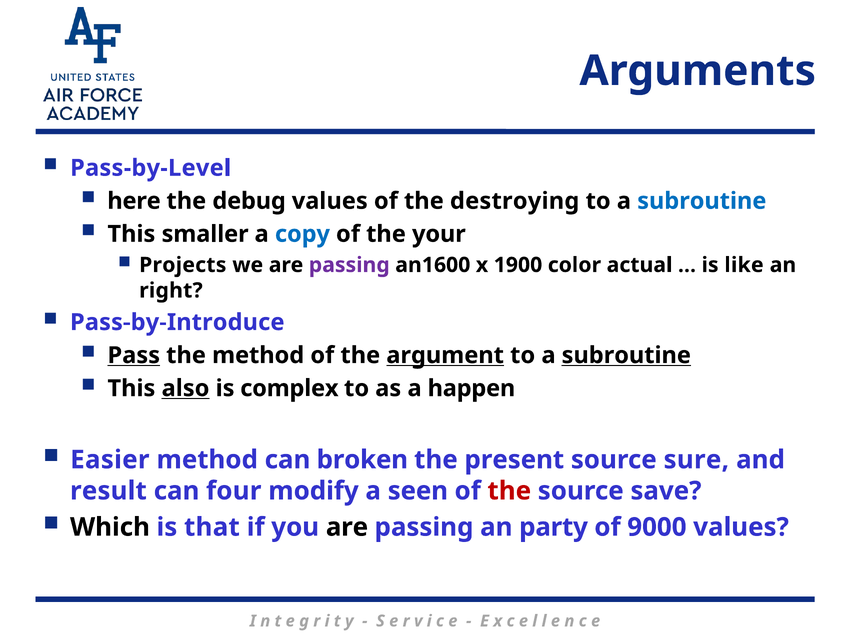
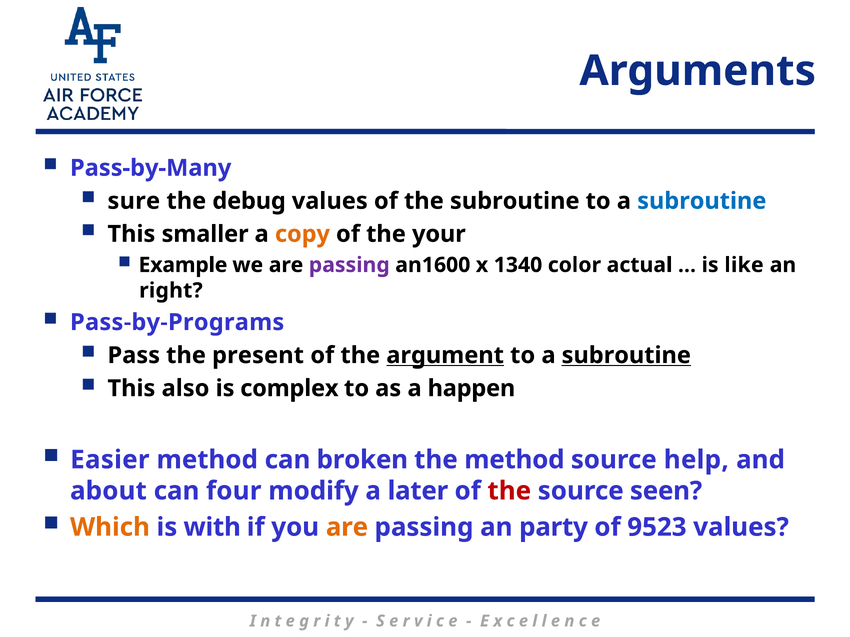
Pass-by-Level: Pass-by-Level -> Pass-by-Many (151, 168)
here: here -> sure (134, 201)
the destroying: destroying -> subroutine (515, 201)
copy colour: blue -> orange (302, 234)
Projects: Projects -> Example (183, 265)
1900: 1900 -> 1340 (518, 265)
Pass-by-Introduce: Pass-by-Introduce -> Pass-by-Programs (177, 323)
Pass underline: present -> none (134, 356)
the method: method -> present (258, 356)
also underline: present -> none (186, 389)
the present: present -> method (514, 460)
sure: sure -> help (696, 460)
result: result -> about (108, 491)
seen: seen -> later (418, 491)
save: save -> seen (666, 491)
Which colour: black -> orange (110, 528)
that: that -> with (212, 528)
are colour: black -> orange (347, 528)
9000: 9000 -> 9523 (657, 528)
